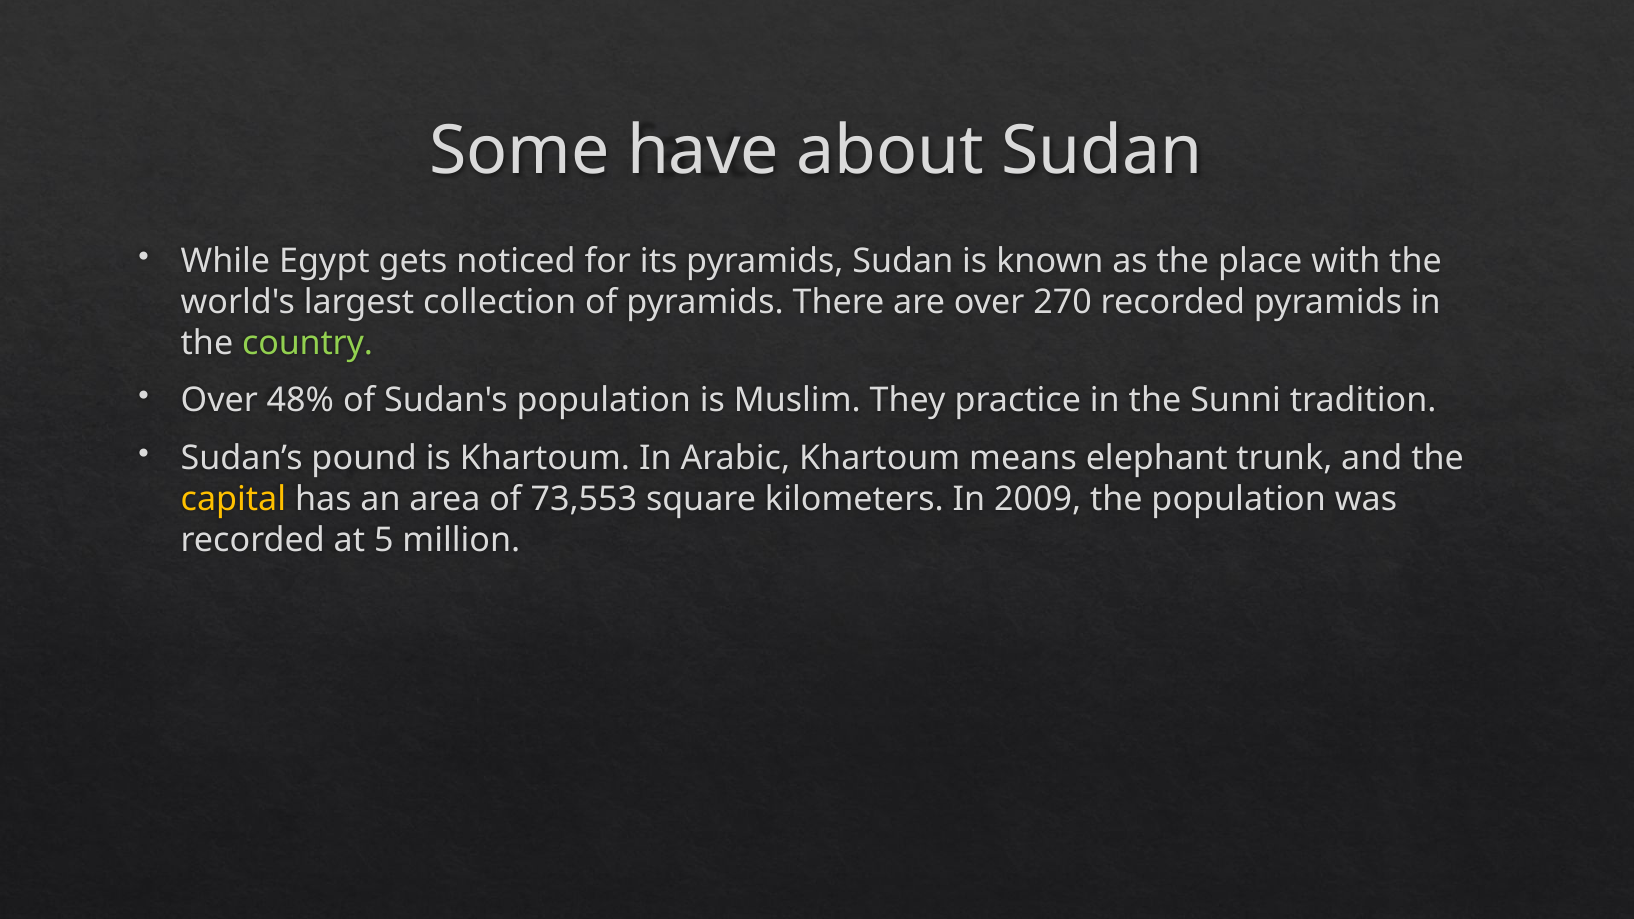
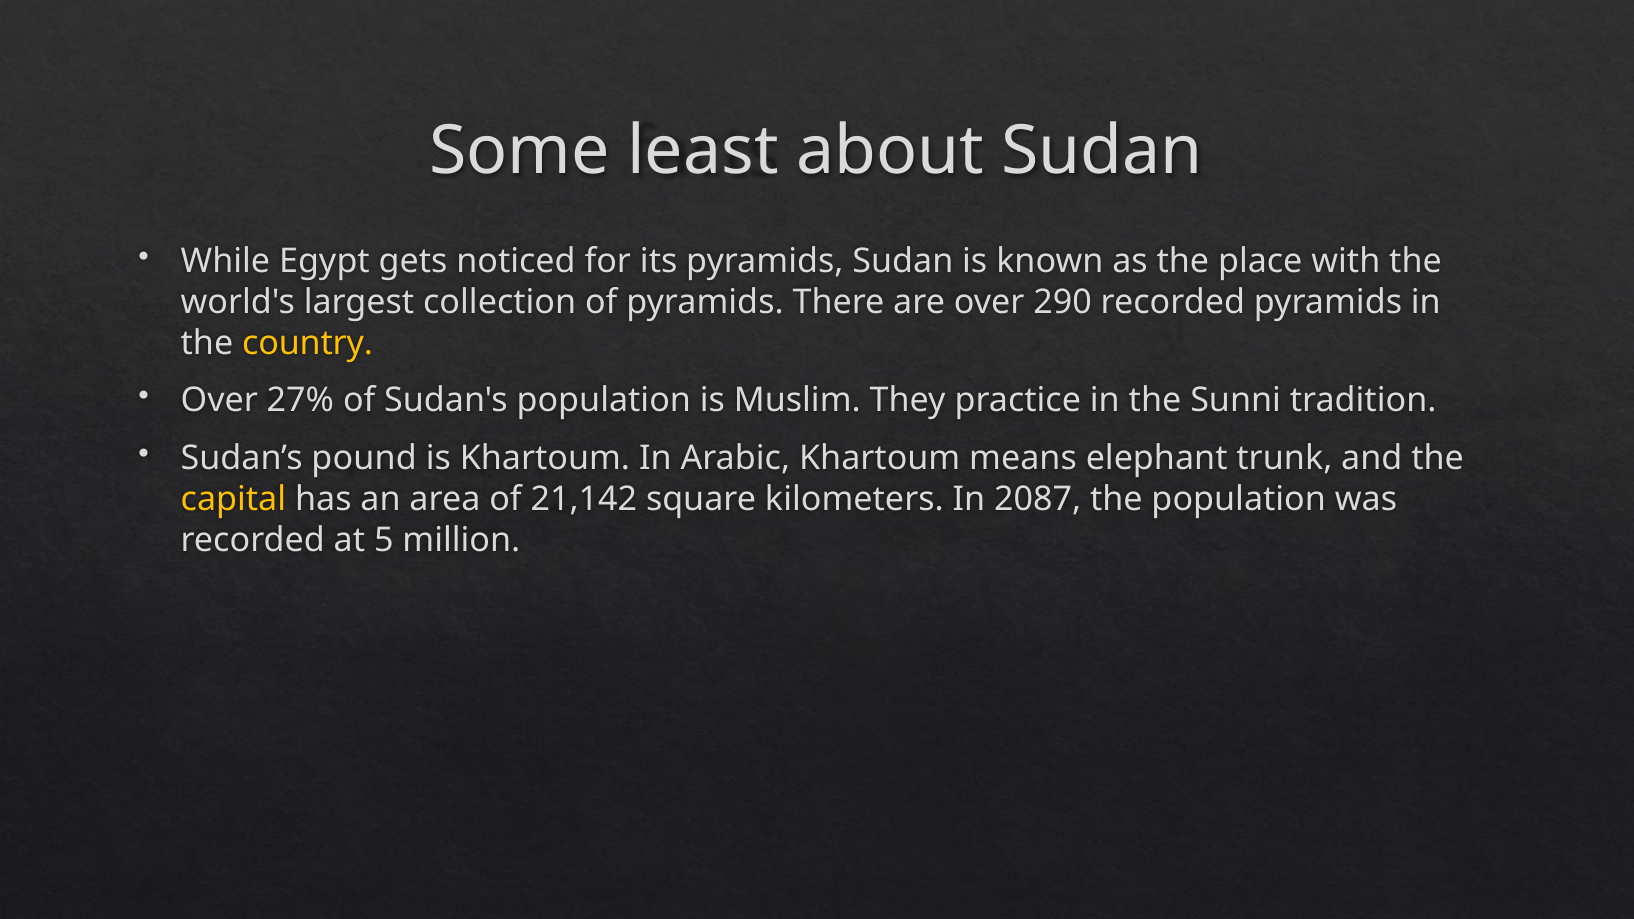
have: have -> least (703, 151)
270: 270 -> 290 (1063, 302)
country colour: light green -> yellow (308, 343)
48%: 48% -> 27% (300, 401)
73,553: 73,553 -> 21,142 (584, 500)
2009: 2009 -> 2087 (1038, 500)
